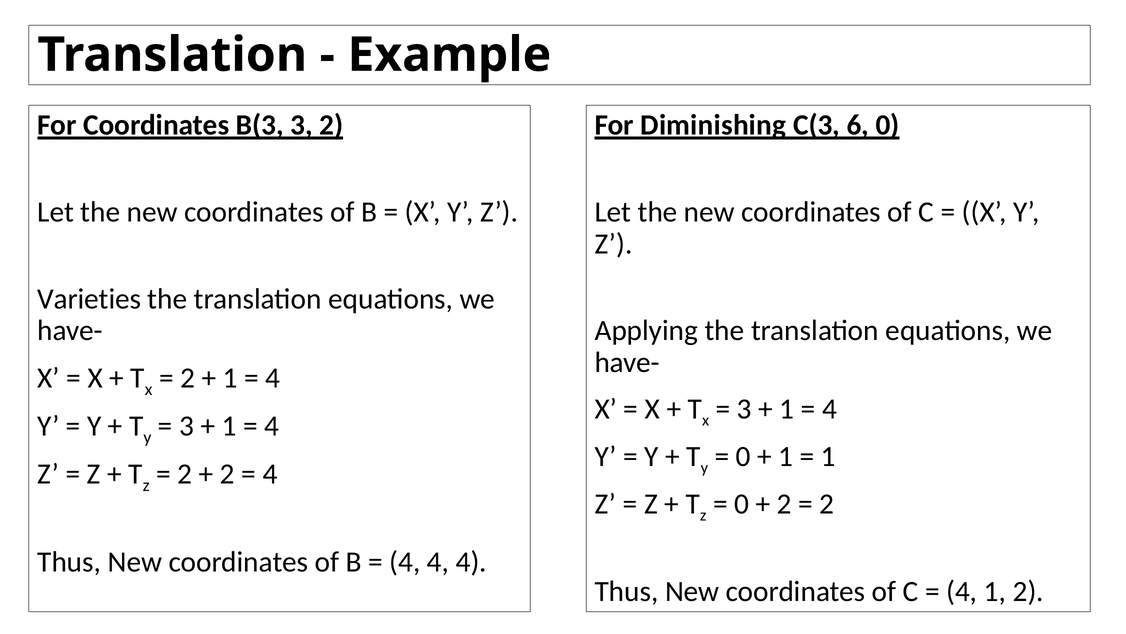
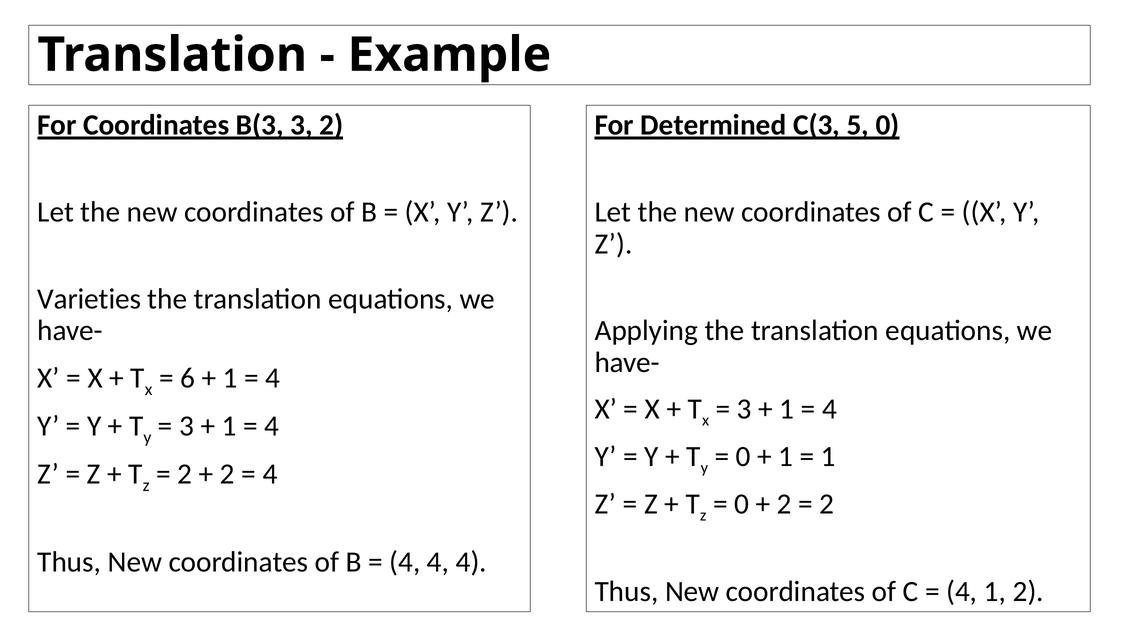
Diminishing: Diminishing -> Determined (713, 125)
6: 6 -> 5 (858, 125)
2: 2 -> 6 (188, 377)
